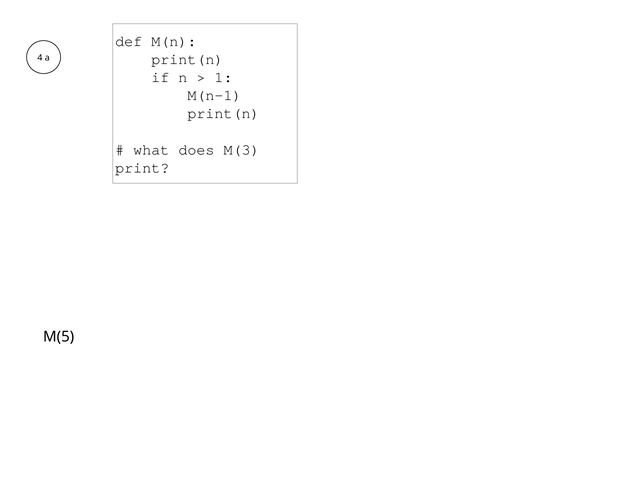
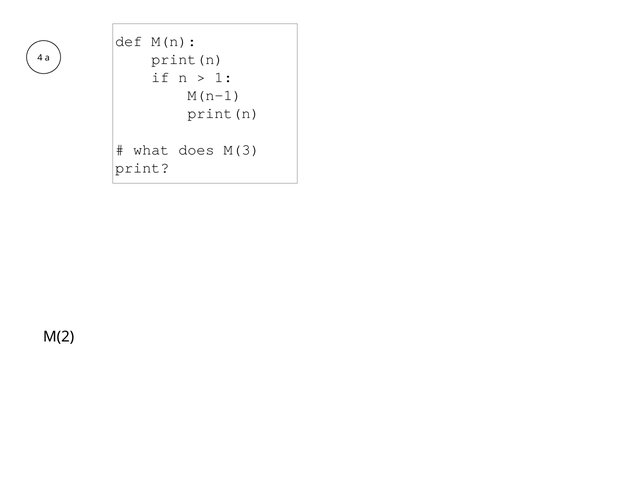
M(5: M(5 -> M(2 (59, 337)
